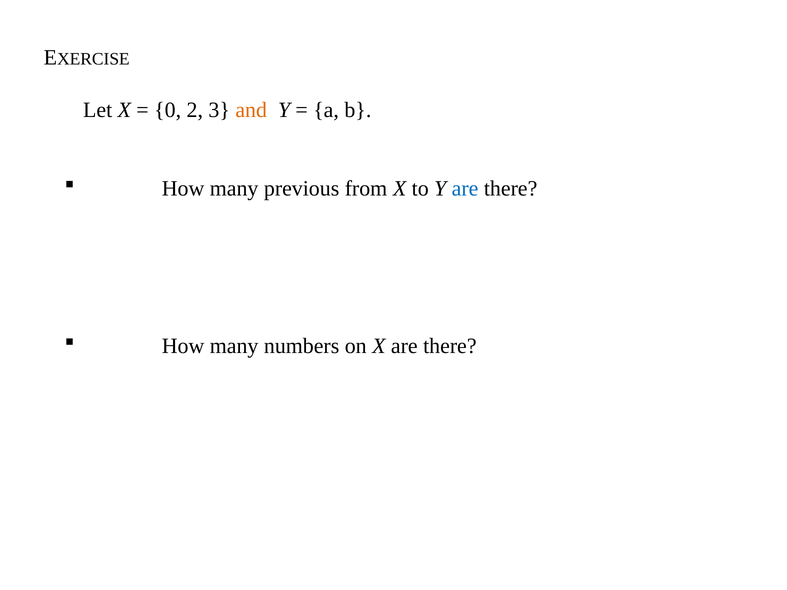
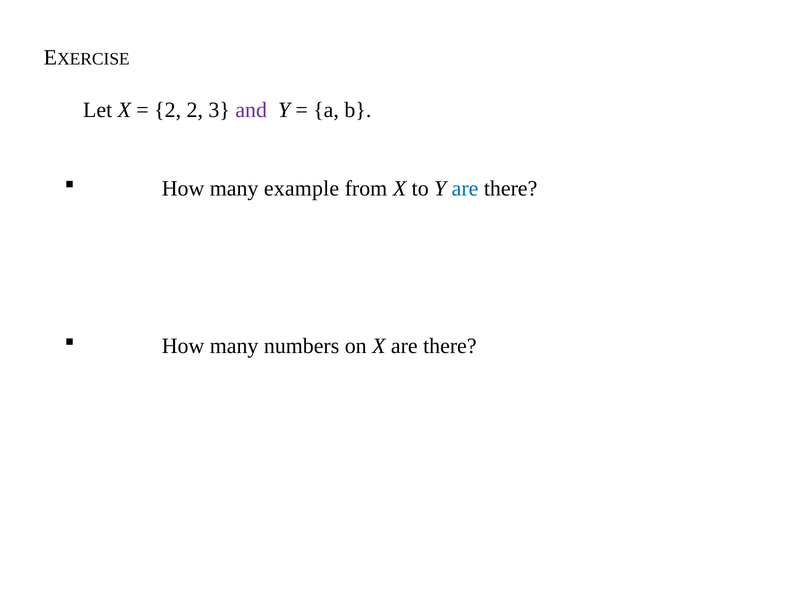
0: 0 -> 2 (168, 110)
and colour: orange -> purple (251, 110)
previous: previous -> example (302, 189)
